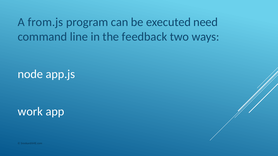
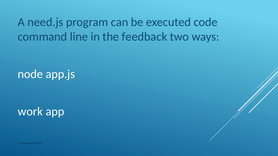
from.js: from.js -> need.js (45, 22)
need: need -> code (206, 22)
